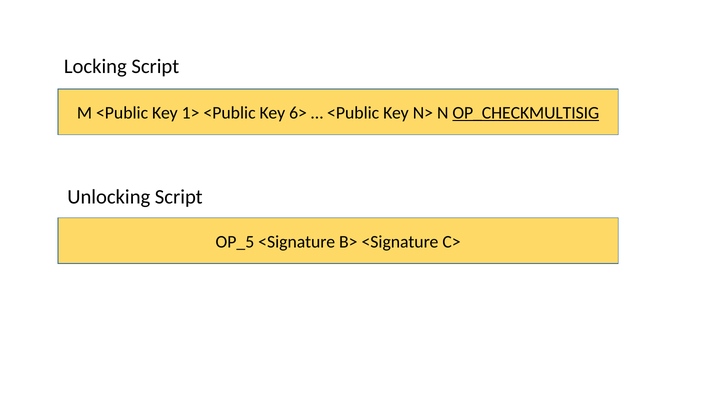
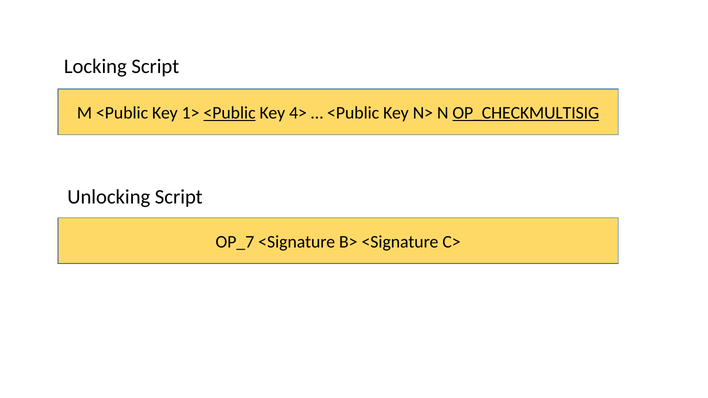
<Public underline: none -> present (230, 113)
6>: 6> -> 4> (298, 113)
OP_5: OP_5 -> OP_7 (235, 242)
